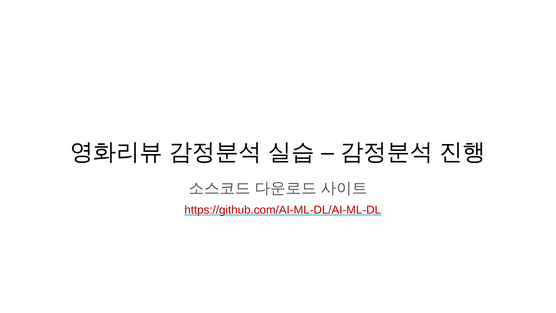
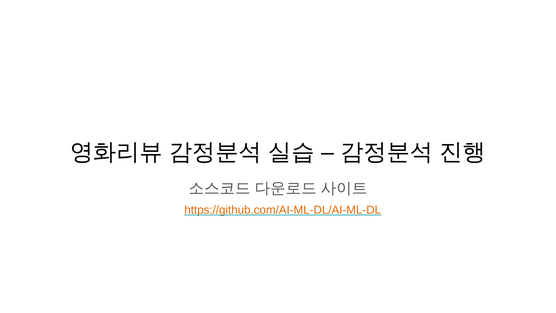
https://github.com/AI-ML-DL/AI-ML-DL colour: red -> orange (283, 210)
